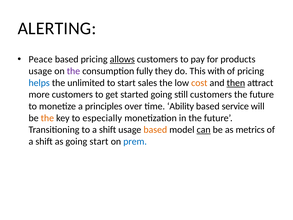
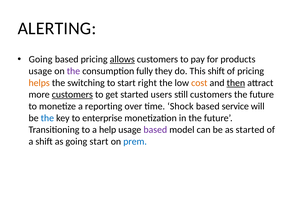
Peace: Peace -> Going (41, 59)
This with: with -> shift (216, 71)
helps colour: blue -> orange (39, 83)
unlimited: unlimited -> switching (86, 83)
sales: sales -> right (147, 83)
customers underline: none -> present (72, 94)
started going: going -> users (161, 94)
principles: principles -> reporting (104, 106)
Ability: Ability -> Shock (180, 106)
the colour: orange -> blue (47, 118)
especially: especially -> enterprise (102, 118)
to a shift: shift -> help (108, 130)
based colour: orange -> purple (155, 130)
can underline: present -> none (204, 130)
as metrics: metrics -> started (250, 130)
